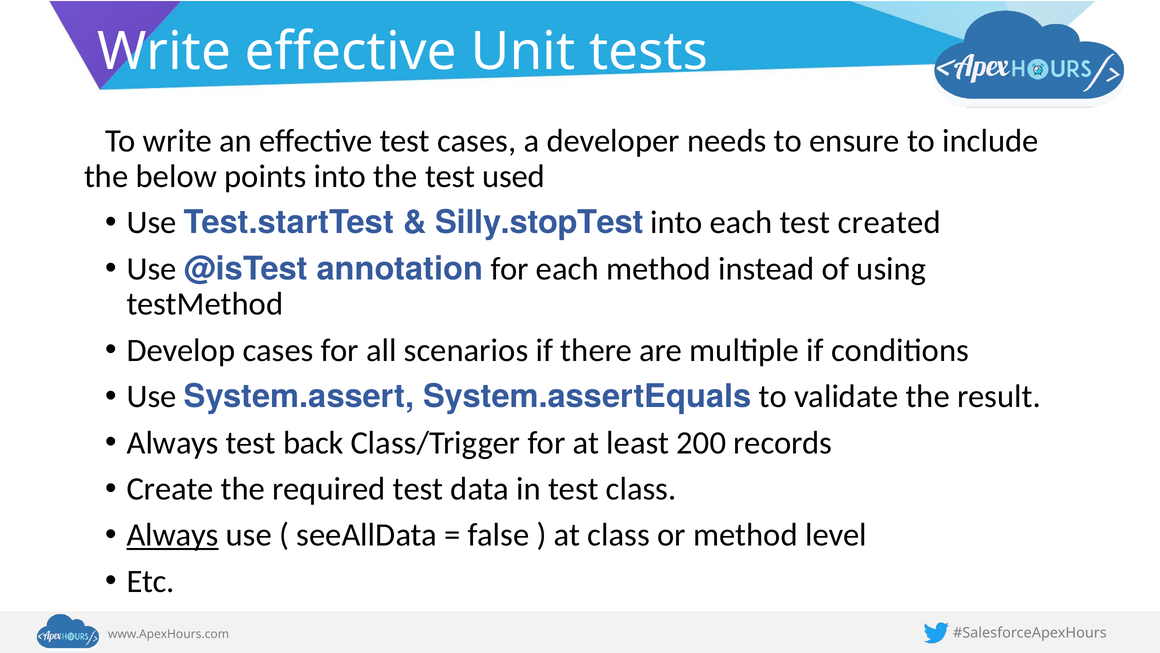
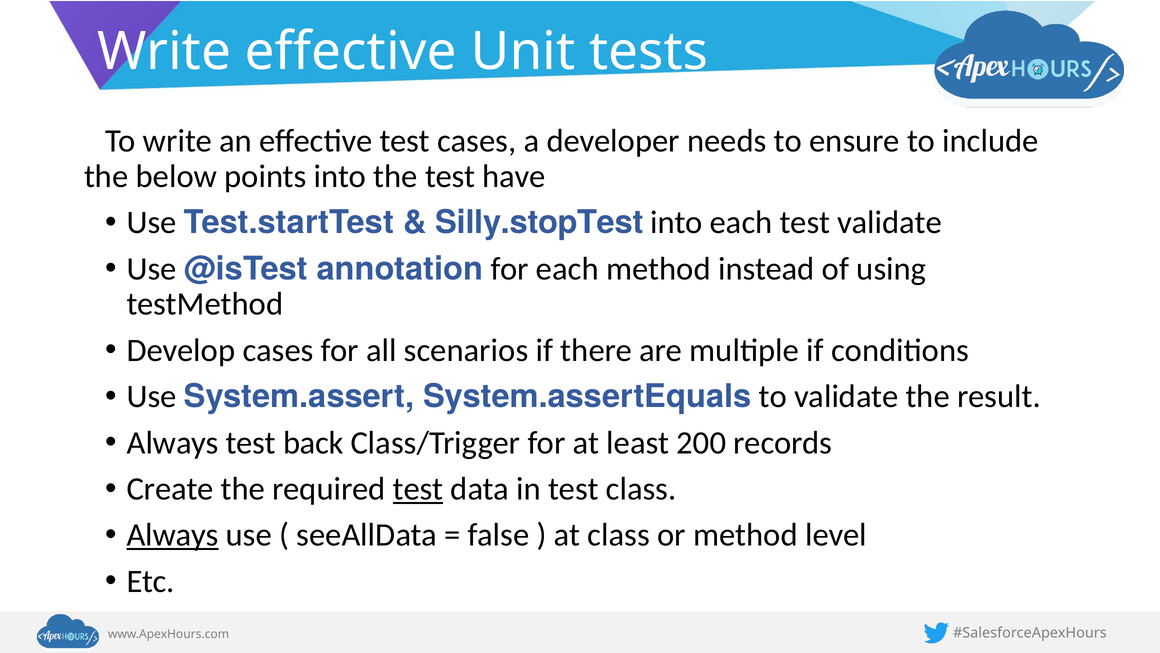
used: used -> have (514, 176)
test created: created -> validate (890, 222)
test underline: none -> present (418, 489)
